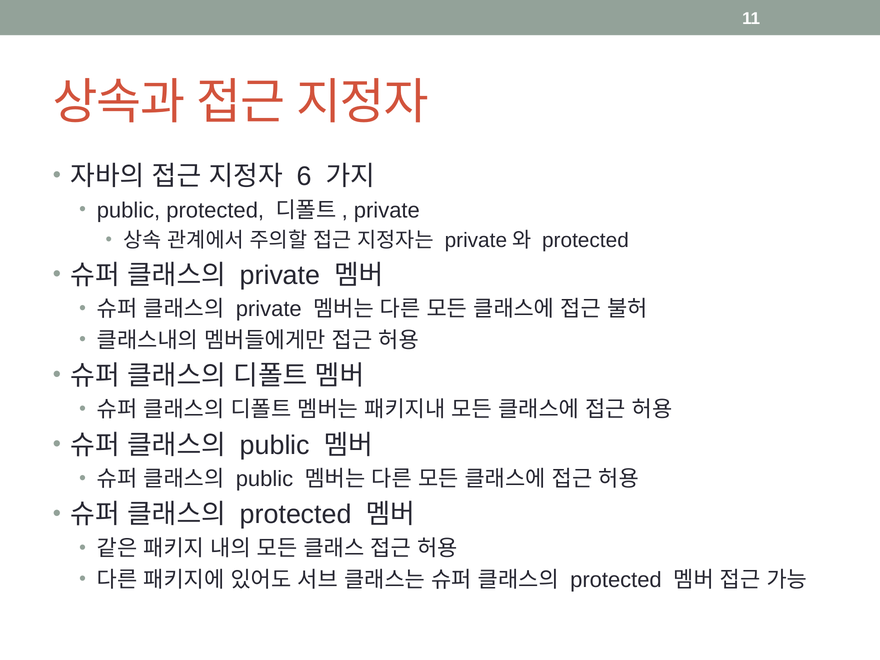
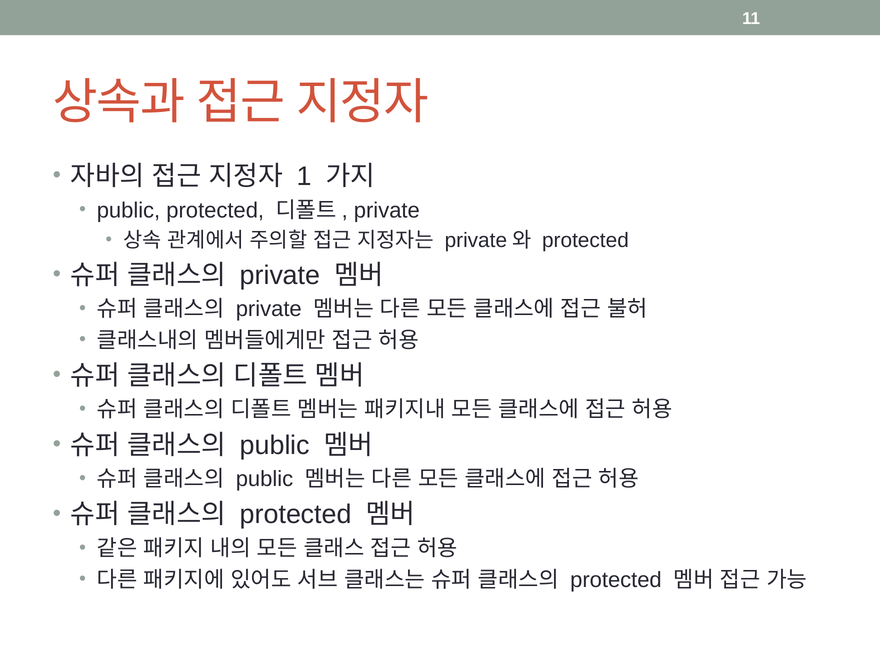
6: 6 -> 1 (304, 176)
